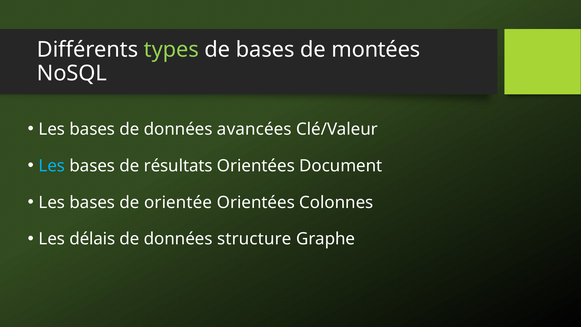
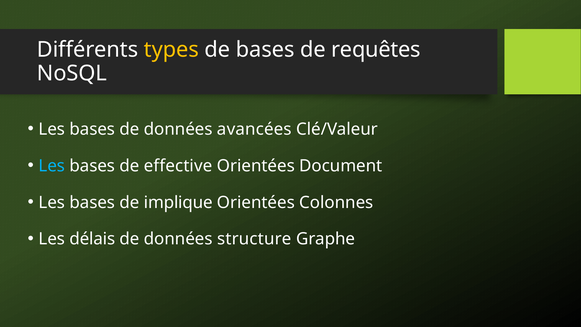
types colour: light green -> yellow (171, 50)
montées: montées -> requêtes (376, 50)
résultats: résultats -> effective (178, 166)
orientée: orientée -> implique (178, 202)
